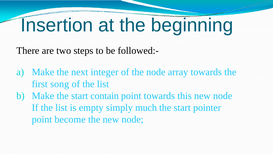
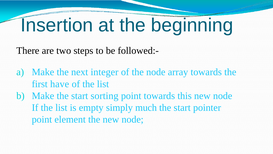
song: song -> have (60, 84)
contain: contain -> sorting (105, 96)
become: become -> element (70, 119)
